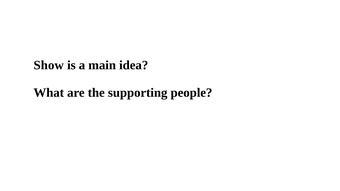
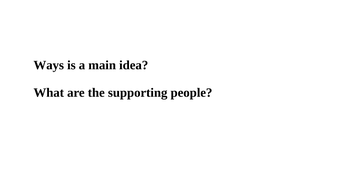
Show: Show -> Ways (49, 65)
